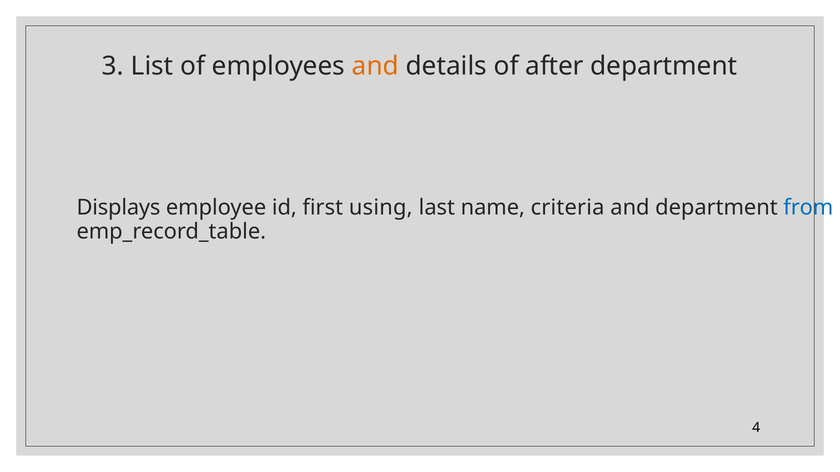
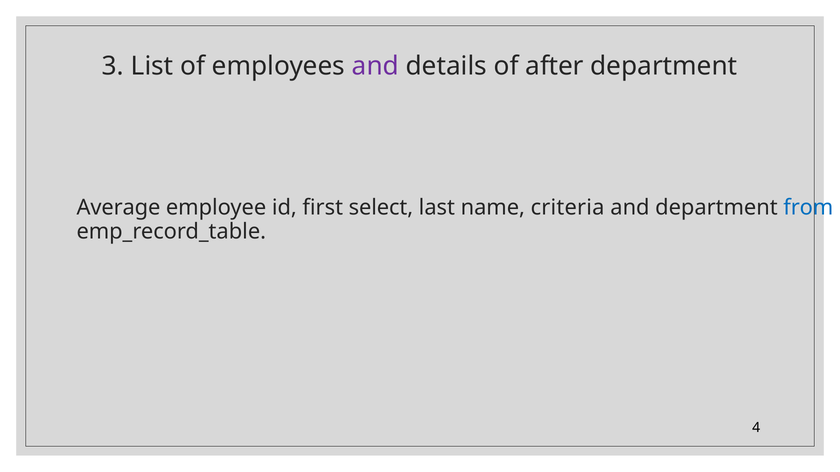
and colour: orange -> purple (375, 66)
Displays: Displays -> Average (118, 208)
using: using -> select (381, 208)
